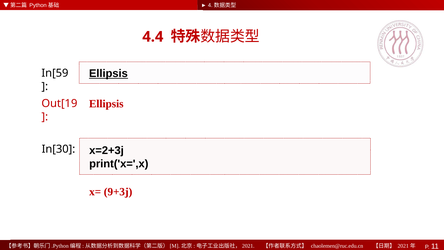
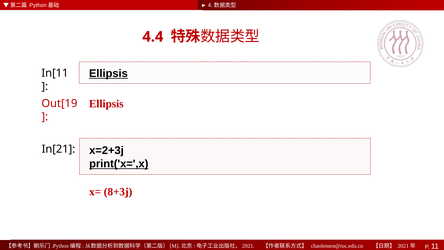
In[59: In[59 -> In[11 (55, 73)
In[30: In[30 -> In[21 (58, 149)
print('x=',x underline: none -> present (119, 164)
9+3j: 9+3j -> 8+3j (118, 192)
